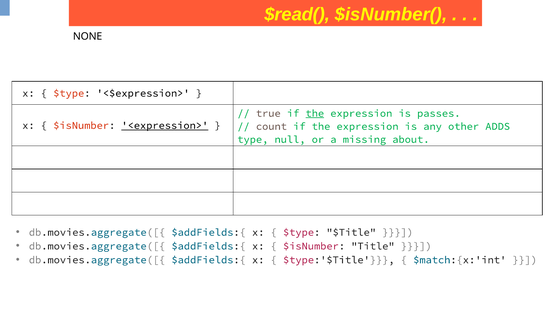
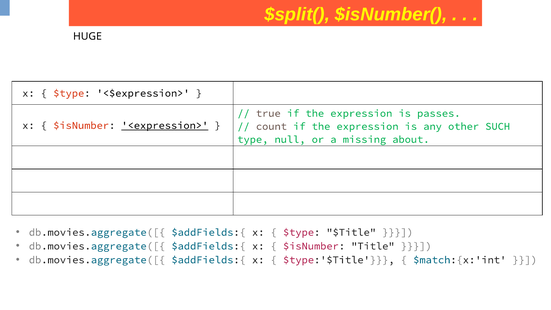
$read(: $read( -> $split( (297, 14)
NONE: NONE -> HUGE (87, 36)
the underline: present -> none (315, 113)
ADDS: ADDS -> SUCH (498, 126)
